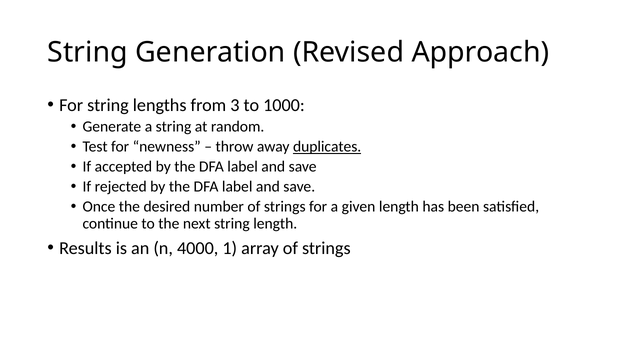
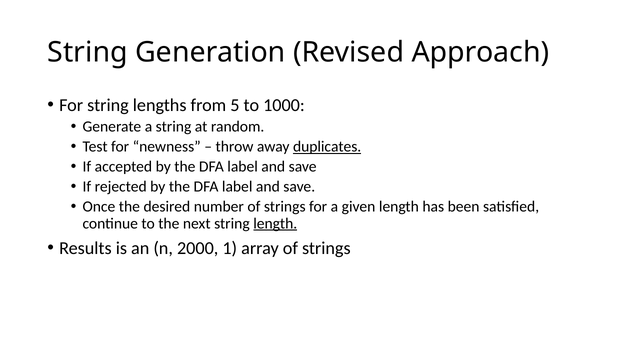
3: 3 -> 5 (235, 105)
length underline: none -> present (275, 224)
4000: 4000 -> 2000 (198, 248)
